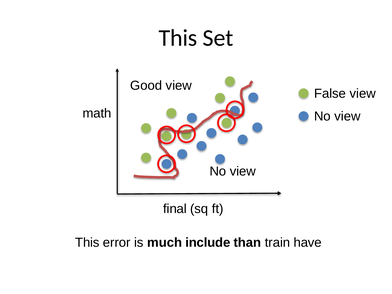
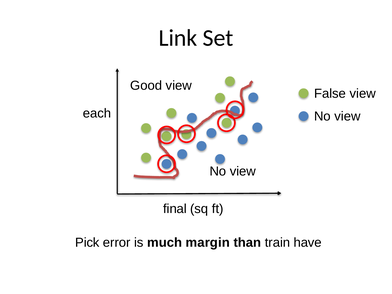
This: This -> Link (178, 38)
math: math -> each (97, 113)
This: This -> Pick (87, 243)
include: include -> margin (208, 243)
